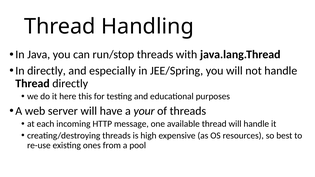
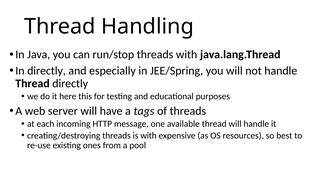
your: your -> tags (144, 111)
is high: high -> with (149, 136)
